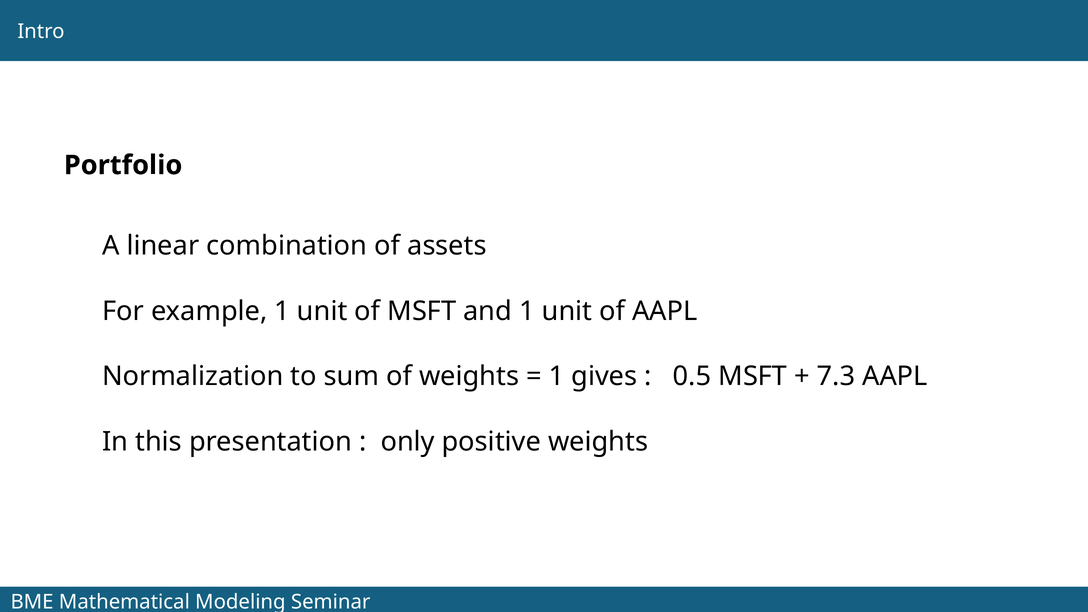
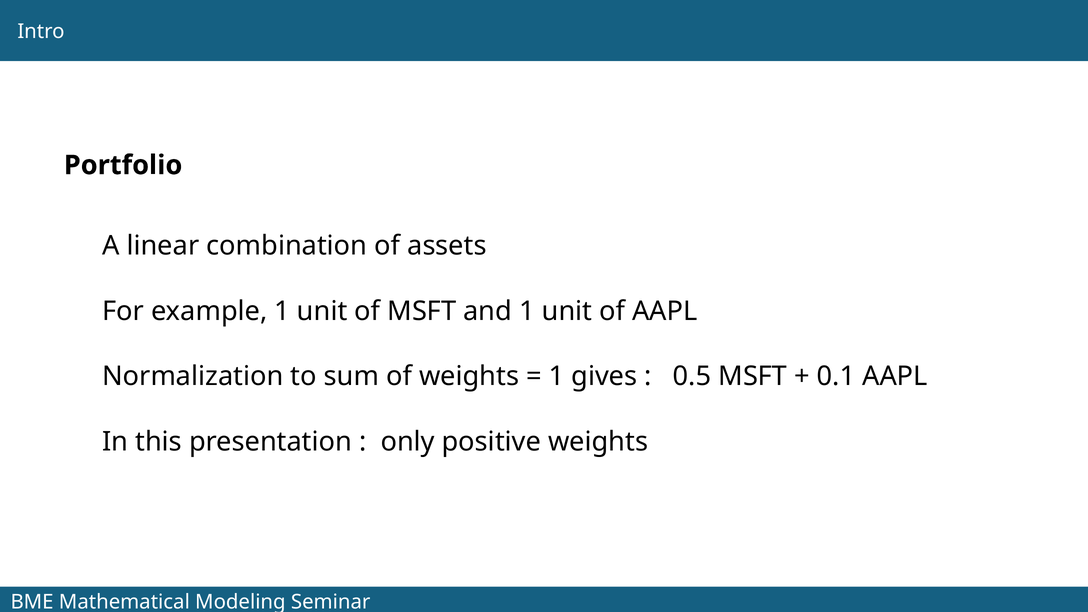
7.3: 7.3 -> 0.1 (836, 376)
